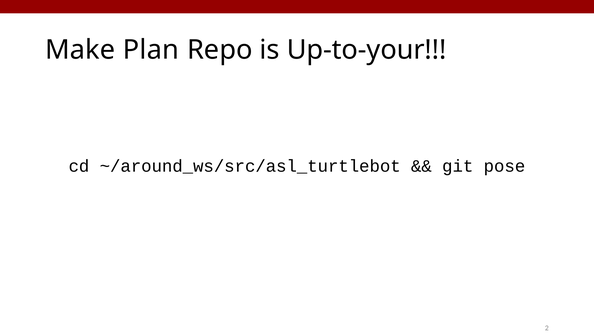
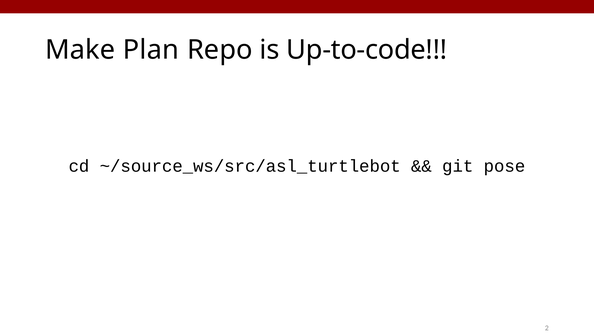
Up-to-your: Up-to-your -> Up-to-code (367, 50)
~/around_ws/src/asl_turtlebot: ~/around_ws/src/asl_turtlebot -> ~/source_ws/src/asl_turtlebot (250, 166)
